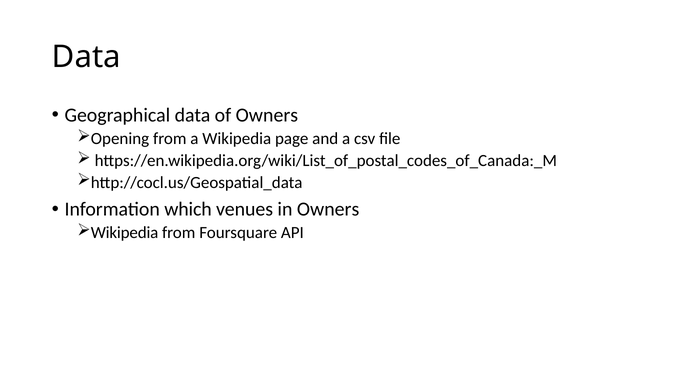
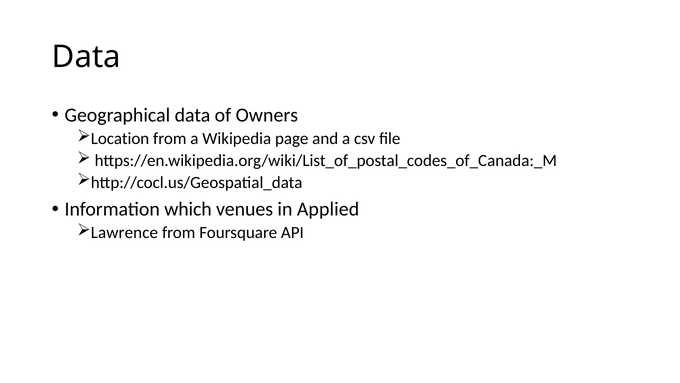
Opening: Opening -> Location (120, 138)
in Owners: Owners -> Applied (328, 209)
Wikipedia: Wikipedia -> Lawrence (124, 232)
